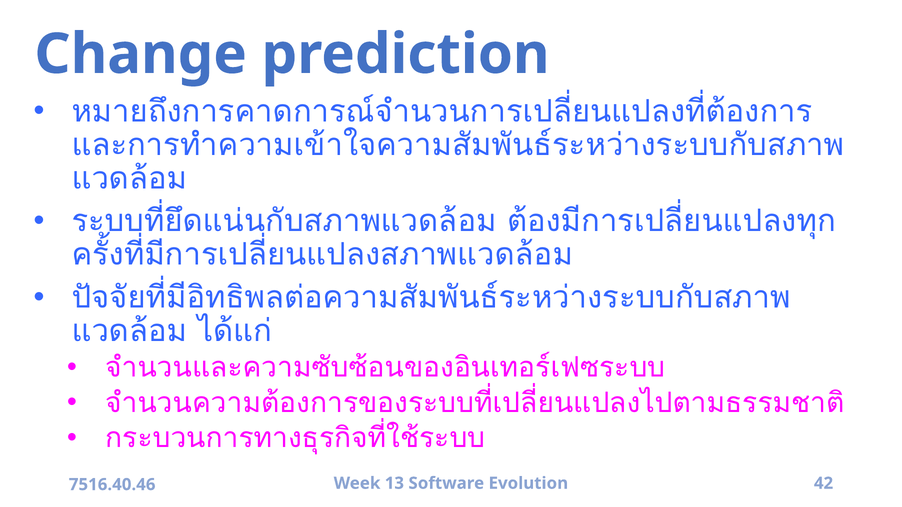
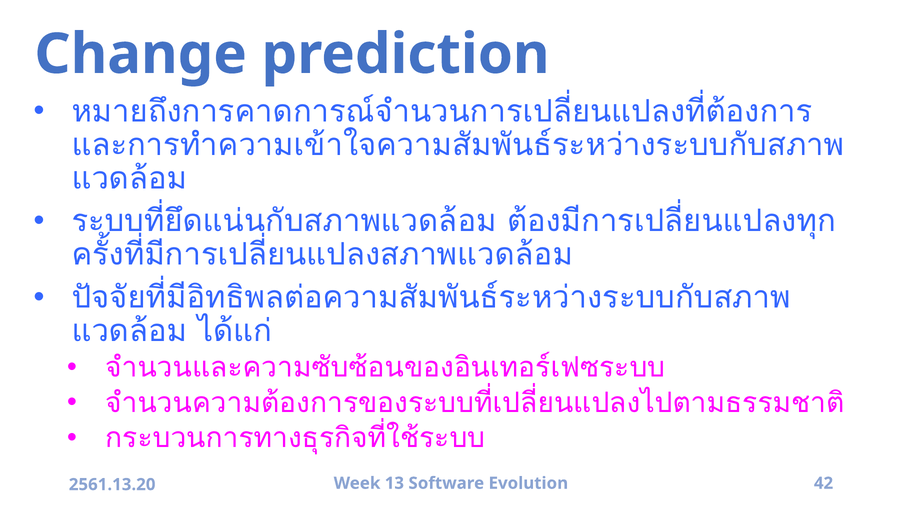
7516.40.46: 7516.40.46 -> 2561.13.20 (112, 485)
